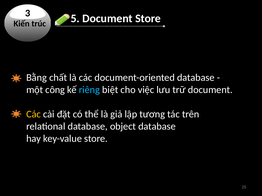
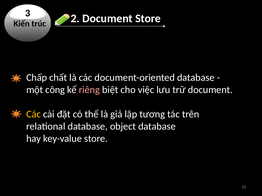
5: 5 -> 2 (75, 19)
Bằng: Bằng -> Chấp (37, 78)
riêng colour: light blue -> pink (89, 90)
